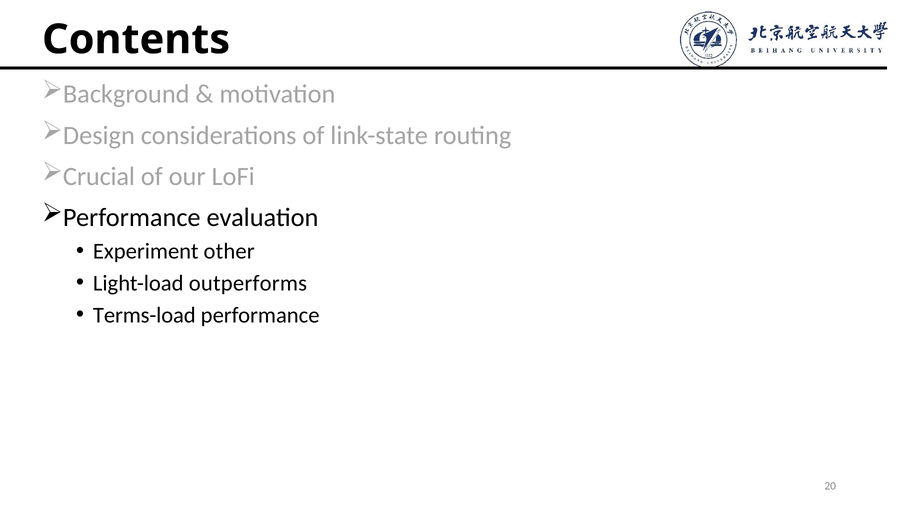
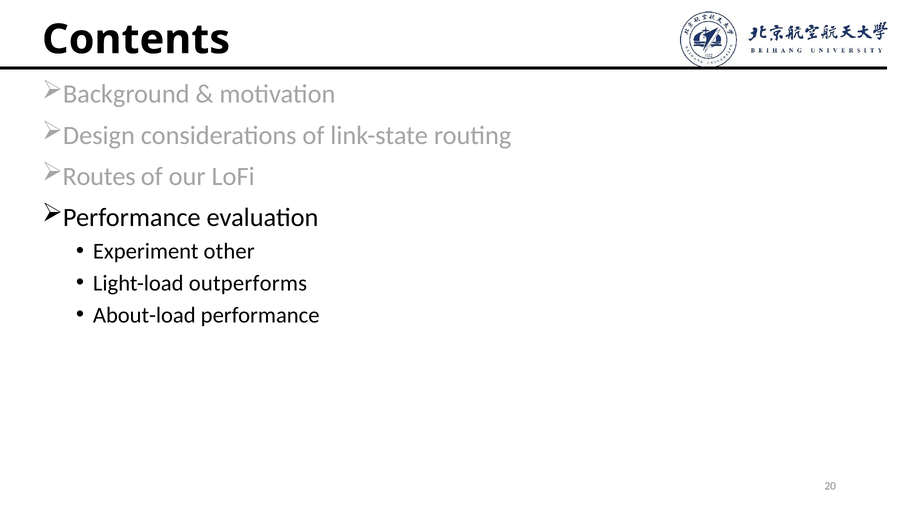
Crucial: Crucial -> Routes (99, 176)
Terms-load: Terms-load -> About-load (144, 315)
